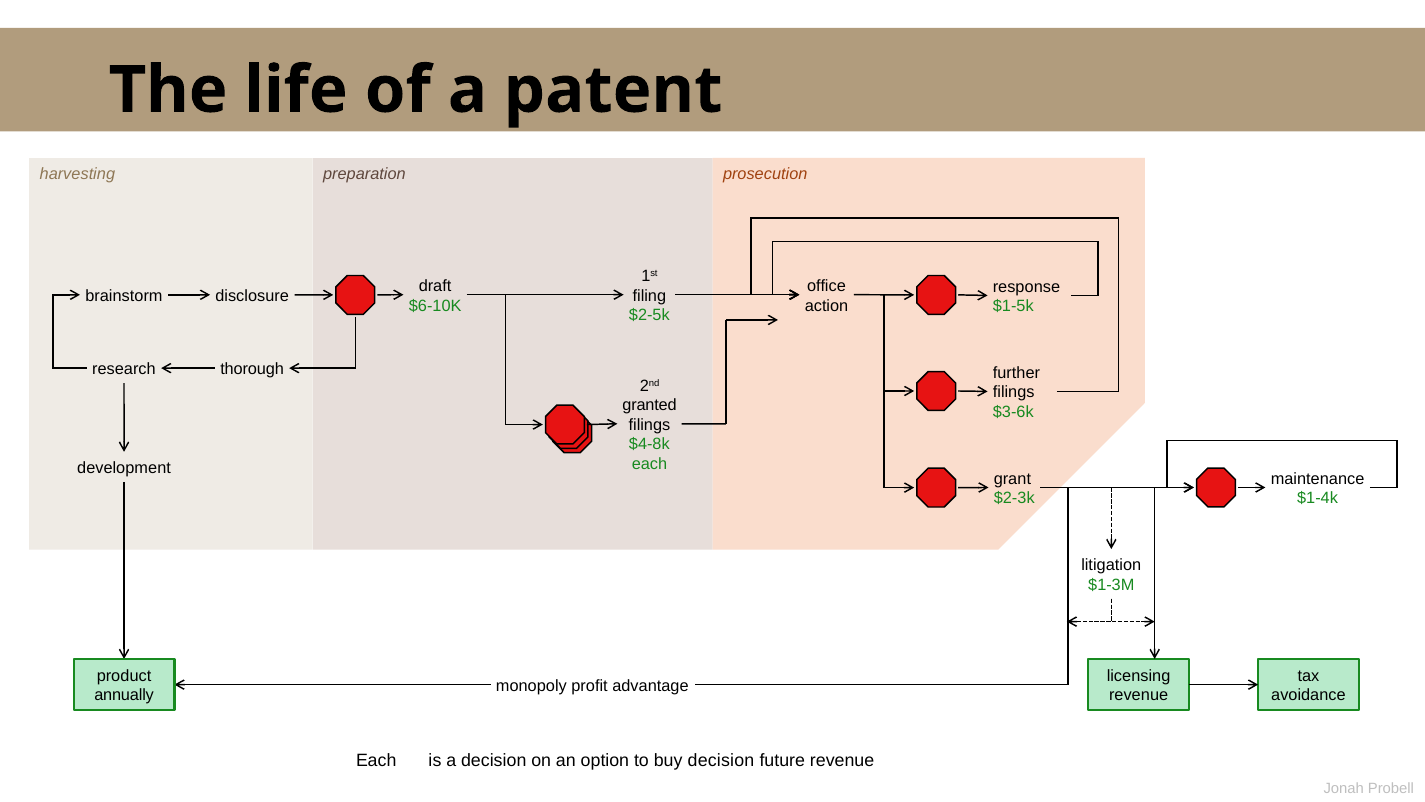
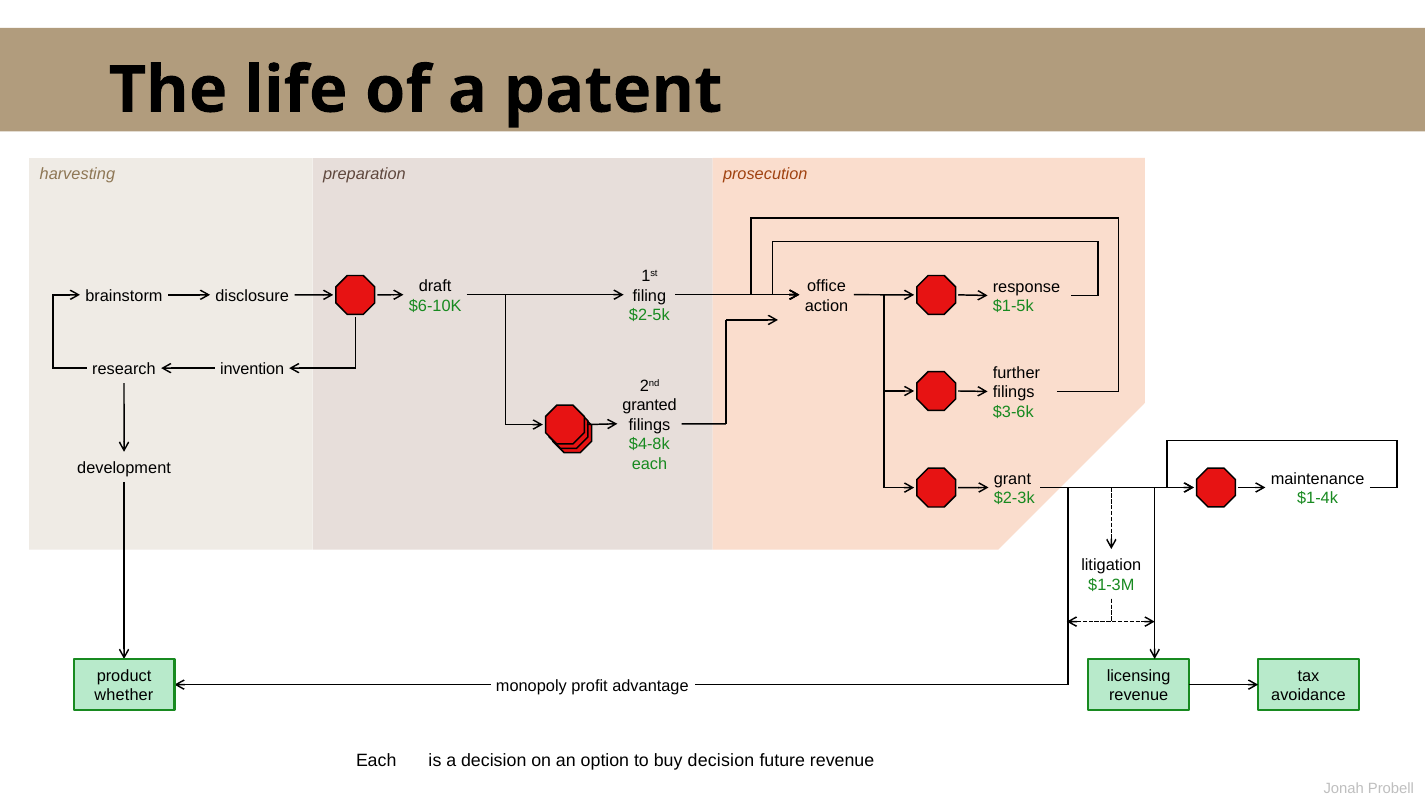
thorough: thorough -> invention (252, 369)
annually: annually -> whether (124, 695)
